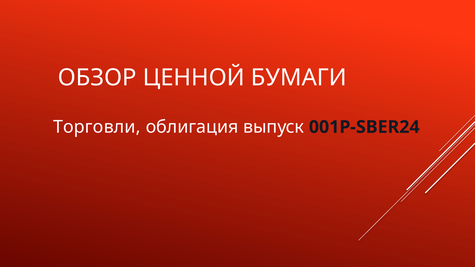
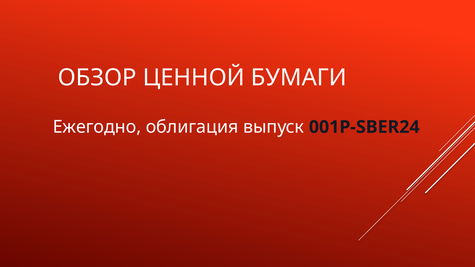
Торговли: Торговли -> Ежегодно (97, 127)
